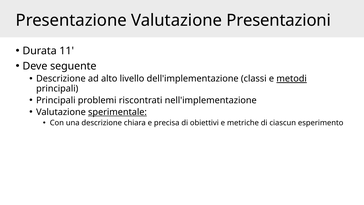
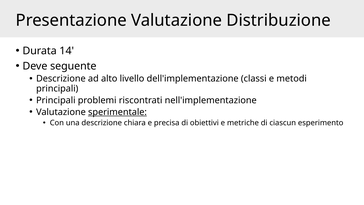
Presentazioni: Presentazioni -> Distribuzione (279, 20)
11: 11 -> 14 (67, 51)
metodi underline: present -> none (292, 79)
